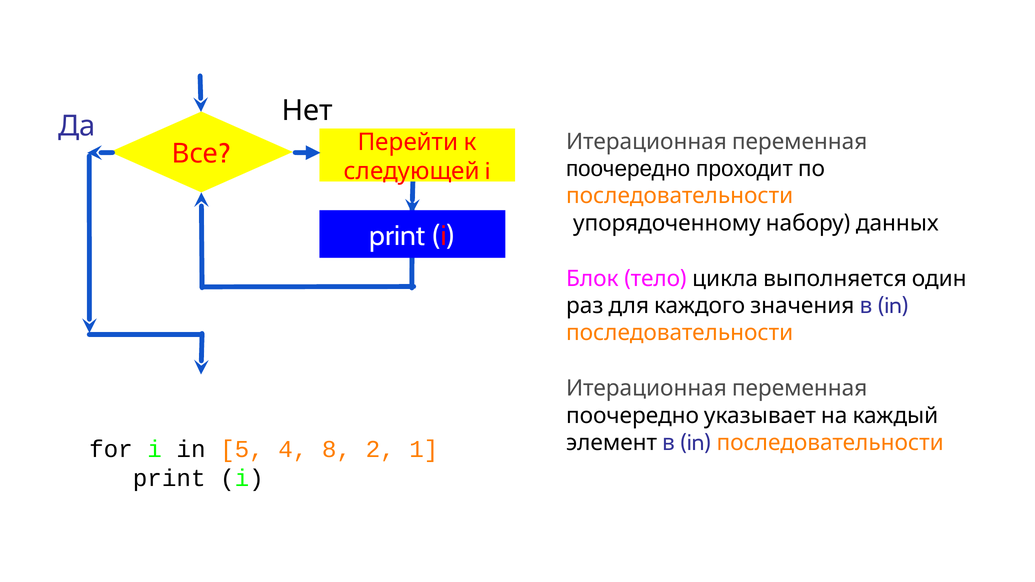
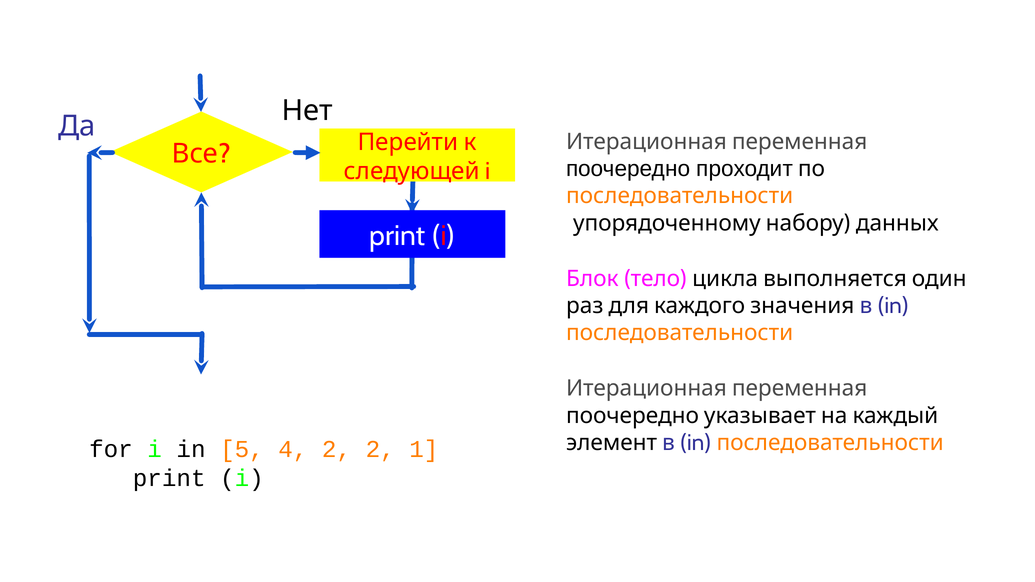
4 8: 8 -> 2 (337, 449)
